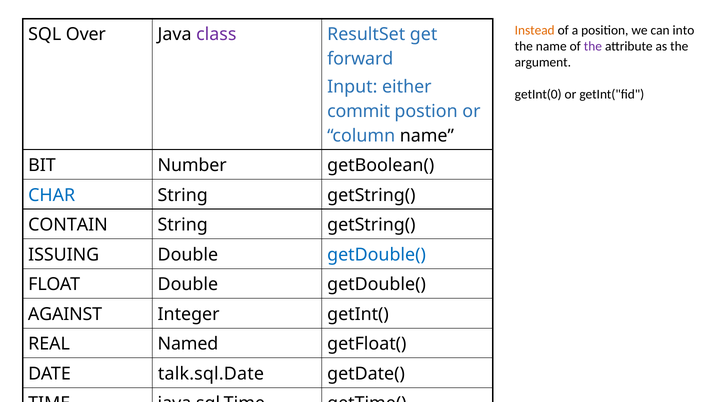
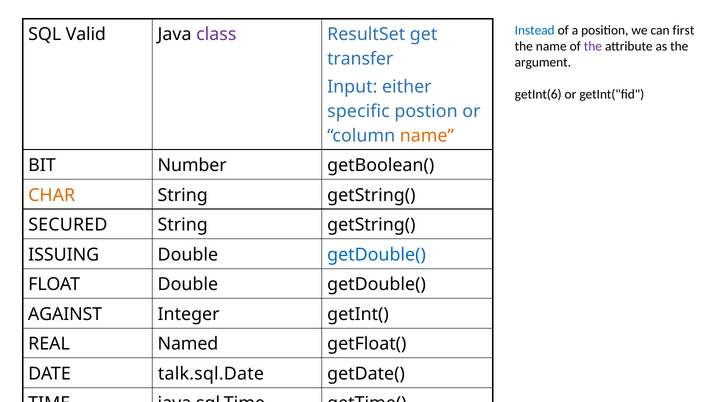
Instead colour: orange -> blue (535, 30)
into: into -> first (683, 30)
Over: Over -> Valid (86, 34)
forward: forward -> transfer (360, 59)
getInt(0: getInt(0 -> getInt(6 (538, 94)
commit: commit -> specific (358, 111)
name colour: black -> orange (427, 135)
CHAR colour: blue -> orange (52, 195)
CONTAIN: CONTAIN -> SECURED (68, 225)
